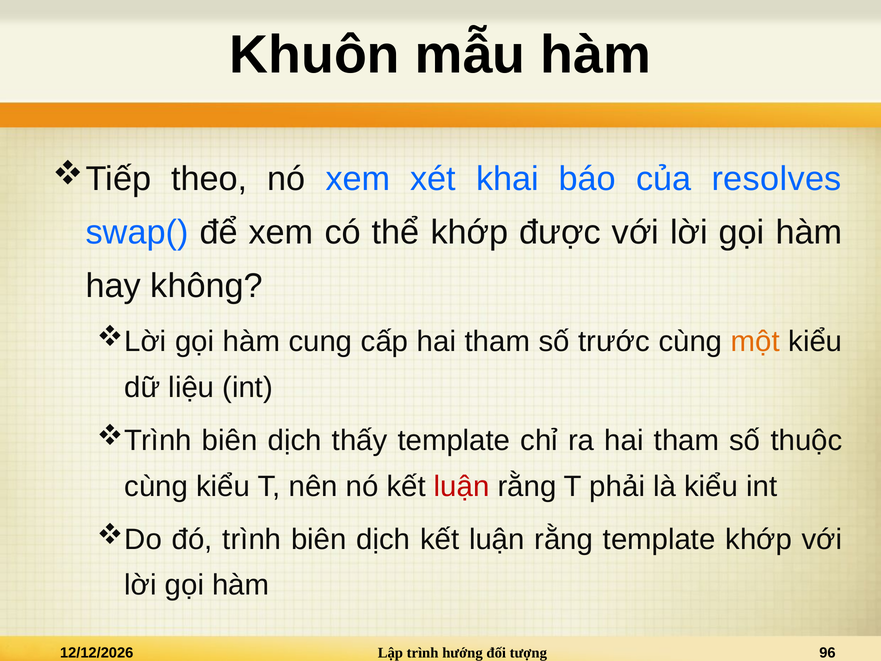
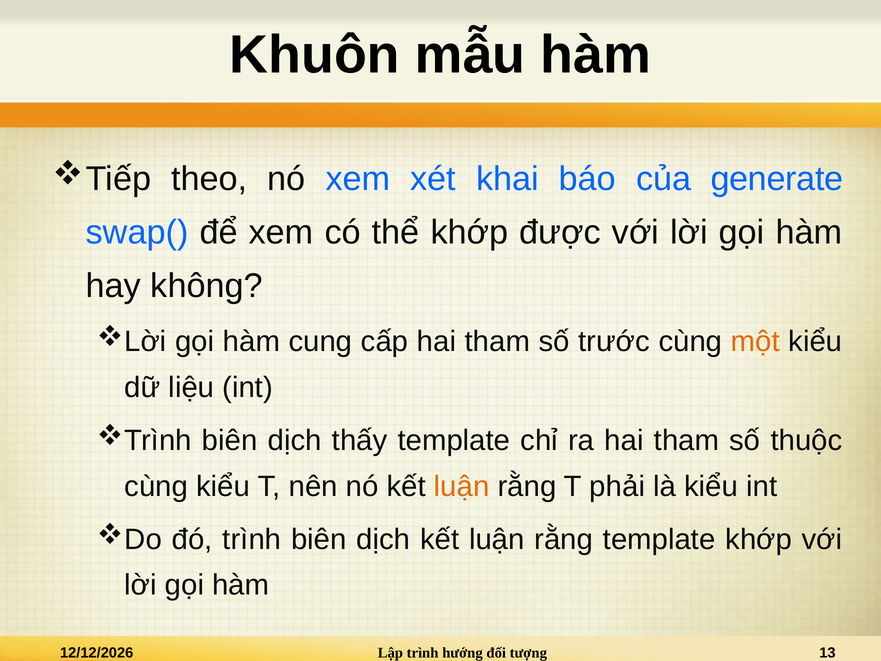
resolves: resolves -> generate (777, 179)
luận colour: red -> orange (462, 486)
96: 96 -> 13 (827, 653)
